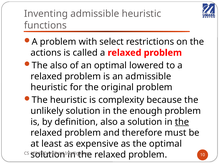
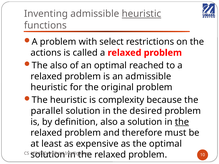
heuristic underline: none -> present (141, 14)
lowered: lowered -> reached (147, 66)
unlikely: unlikely -> parallel (47, 111)
enough: enough -> desired (146, 111)
